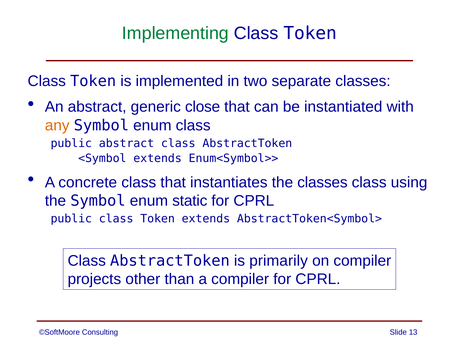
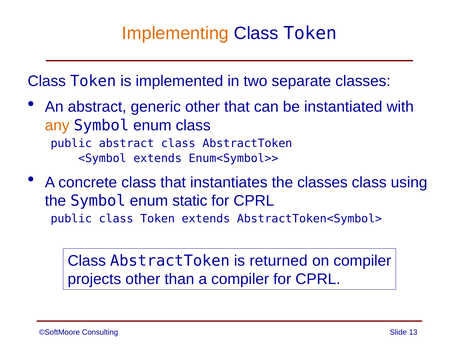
Implementing colour: green -> orange (175, 33)
generic close: close -> other (203, 107)
primarily: primarily -> returned (279, 261)
